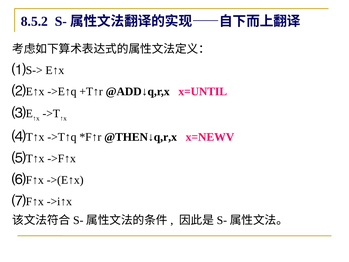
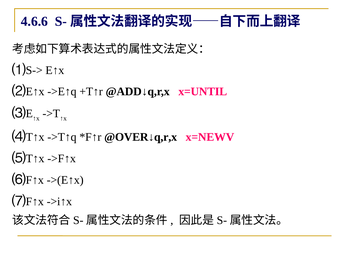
8.5.2: 8.5.2 -> 4.6.6 (34, 21)
@THEN↓q,r,x: @THEN↓q,r,x -> @OVER↓q,r,x (141, 137)
